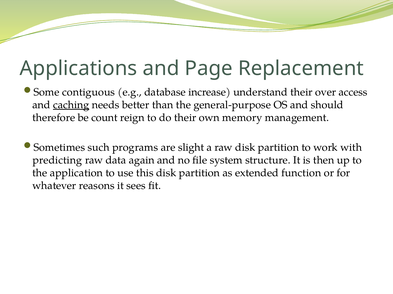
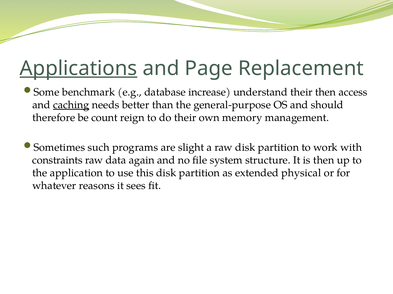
Applications underline: none -> present (78, 69)
contiguous: contiguous -> benchmark (89, 92)
their over: over -> then (326, 92)
predicting: predicting -> constraints (57, 160)
function: function -> physical (301, 173)
